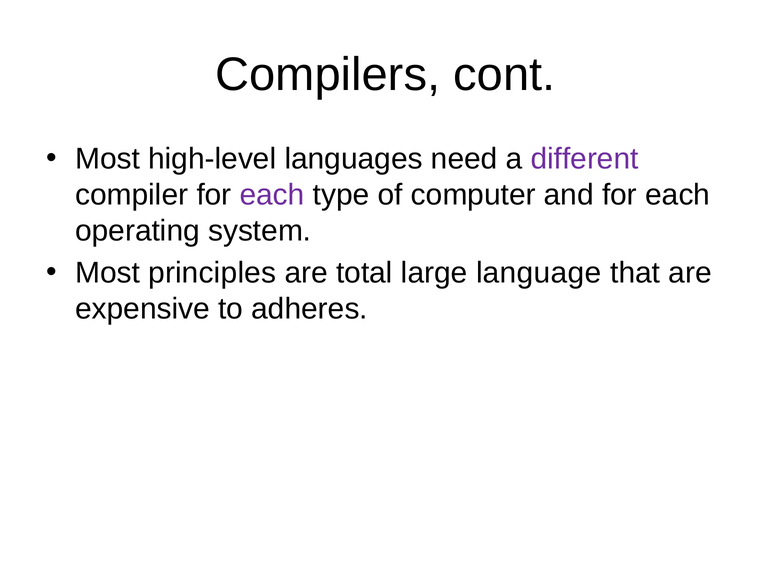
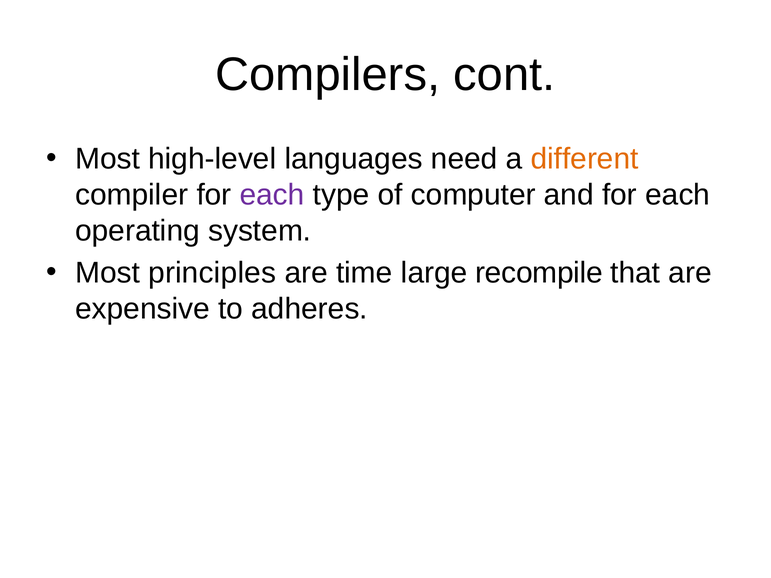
different colour: purple -> orange (585, 159)
total: total -> time (364, 273)
language: language -> recompile (539, 273)
